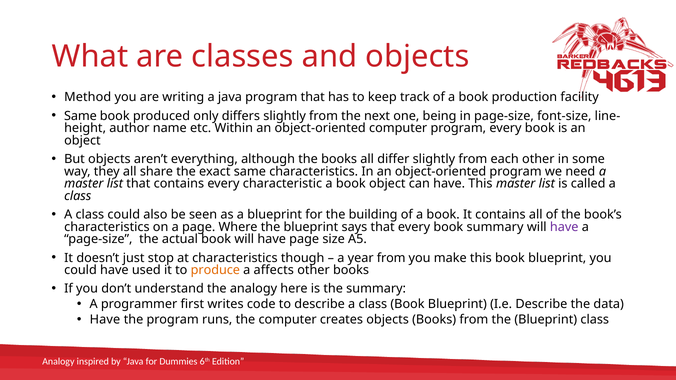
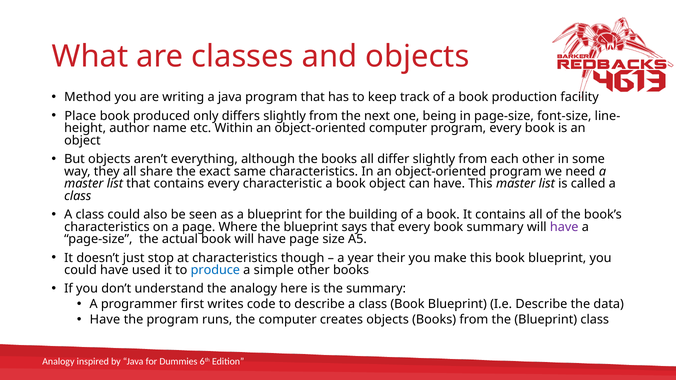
Same: Same -> Place (80, 116)
year from: from -> their (391, 258)
produce colour: orange -> blue (215, 270)
affects: affects -> simple (274, 270)
